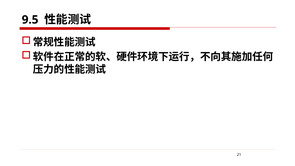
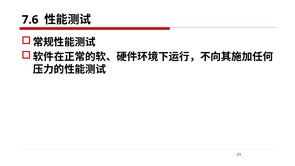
9.5: 9.5 -> 7.6 (30, 20)
